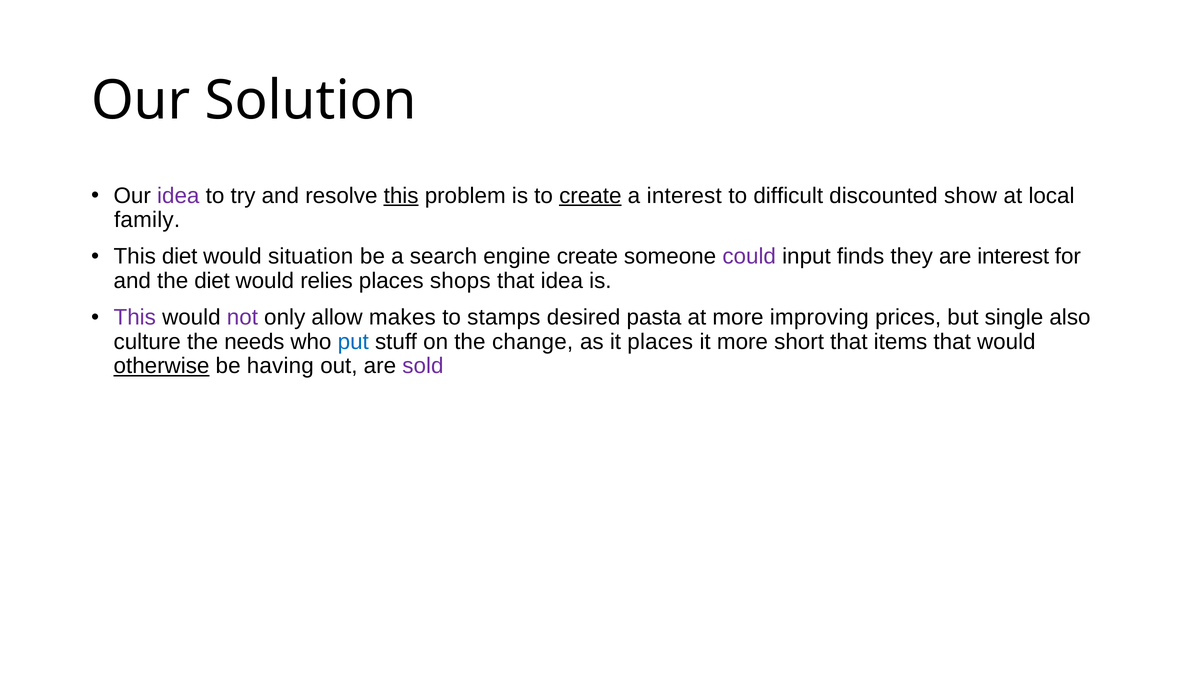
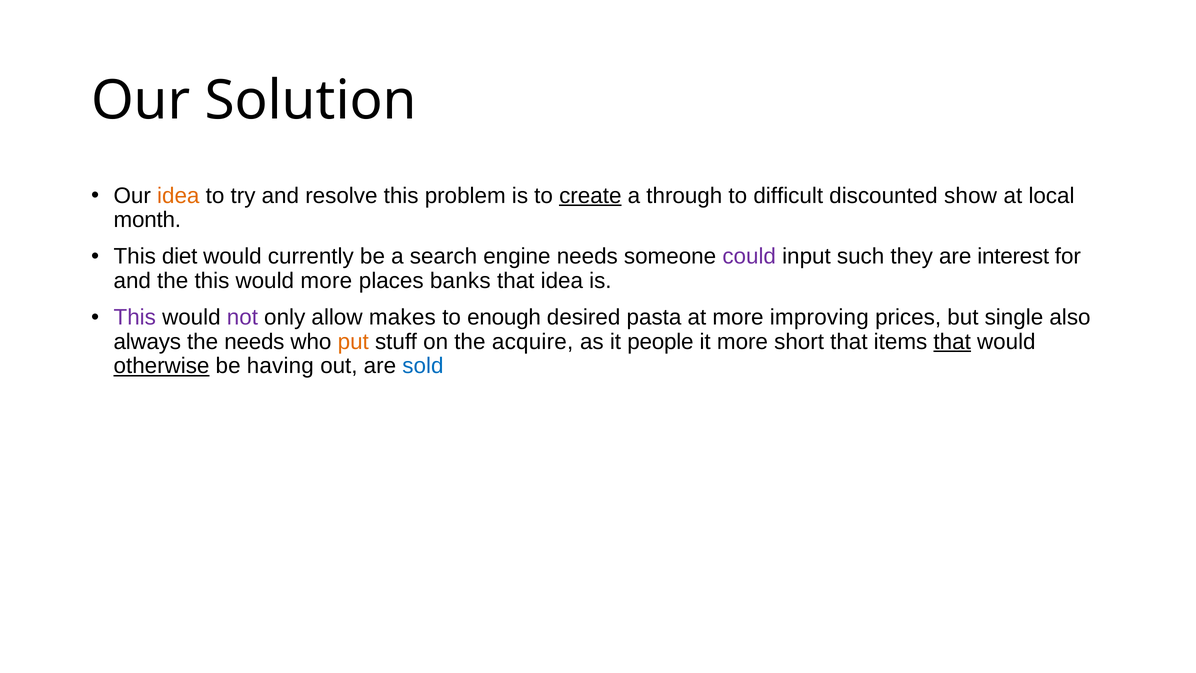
idea colour: purple -> orange (178, 196)
this underline: present -> none (401, 196)
a interest: interest -> through (684, 196)
family: family -> month (147, 220)
situation: situation -> currently (311, 256)
engine create: create -> needs (587, 256)
finds: finds -> such (861, 256)
the diet: diet -> this (212, 281)
would relies: relies -> more (326, 281)
shops: shops -> banks (460, 281)
stamps: stamps -> enough (504, 317)
culture: culture -> always (147, 342)
put colour: blue -> orange (353, 342)
change: change -> acquire (533, 342)
it places: places -> people (660, 342)
that underline: none -> present (952, 342)
sold colour: purple -> blue (423, 366)
